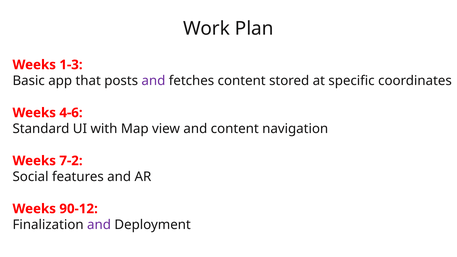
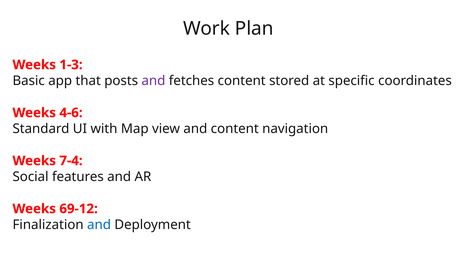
7-2: 7-2 -> 7-4 (71, 161)
90-12: 90-12 -> 69-12 (79, 209)
and colour: purple -> blue (99, 225)
